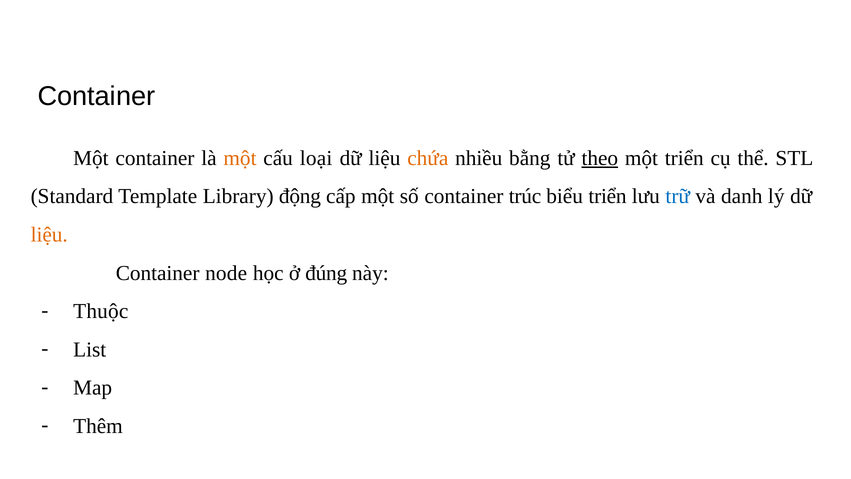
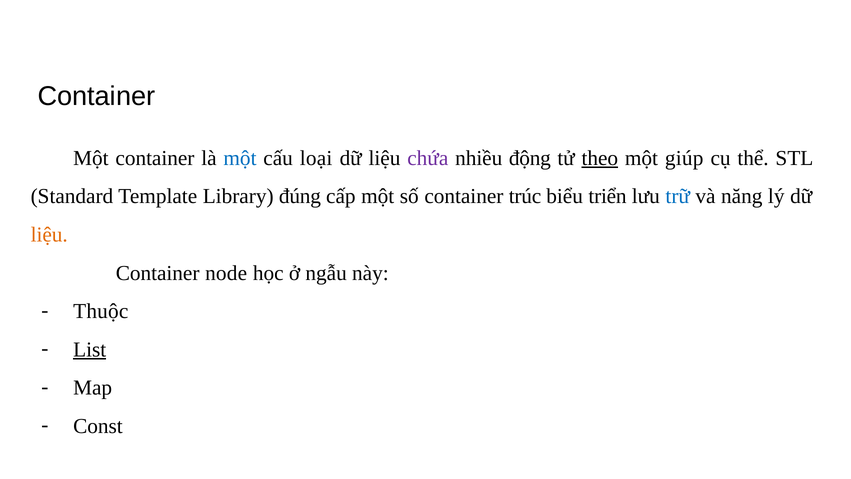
một colour: orange -> blue (240, 158)
chứa colour: orange -> purple (428, 158)
bằng: bằng -> động (530, 158)
một triển: triển -> giúp (684, 158)
động: động -> đúng (300, 196)
danh: danh -> năng (742, 196)
đúng: đúng -> ngẫu (326, 273)
List underline: none -> present (90, 349)
Thêm: Thêm -> Const (98, 426)
